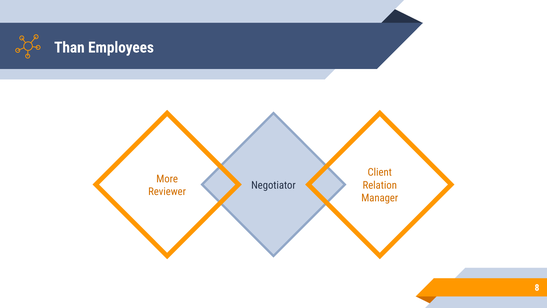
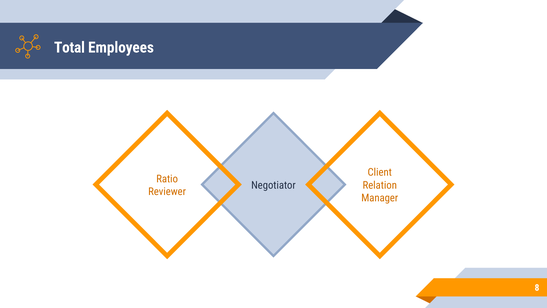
Than: Than -> Total (69, 47)
More: More -> Ratio (167, 179)
